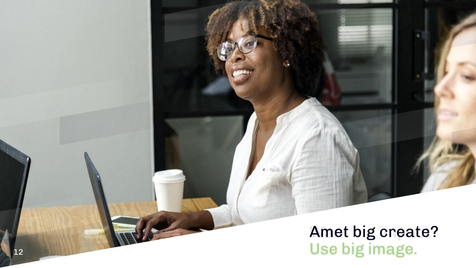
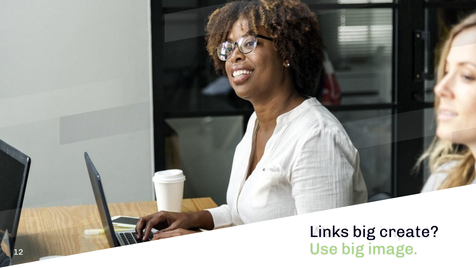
Amet: Amet -> Links (329, 232)
